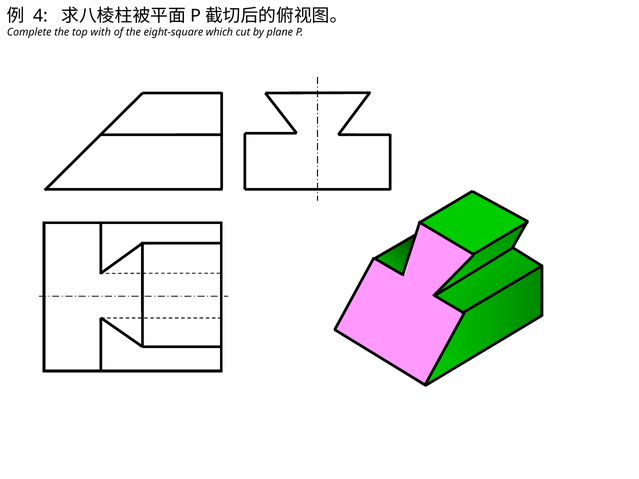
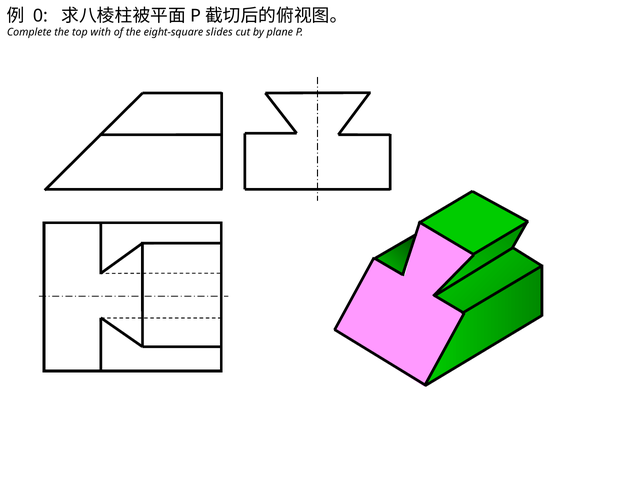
4: 4 -> 0 (40, 16)
which: which -> slides (219, 32)
